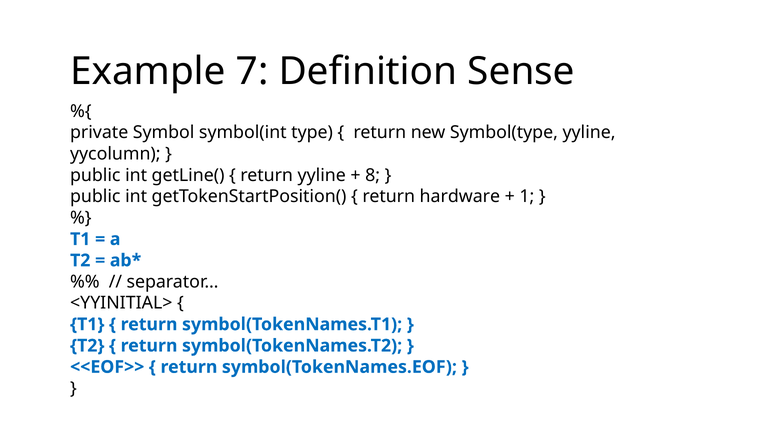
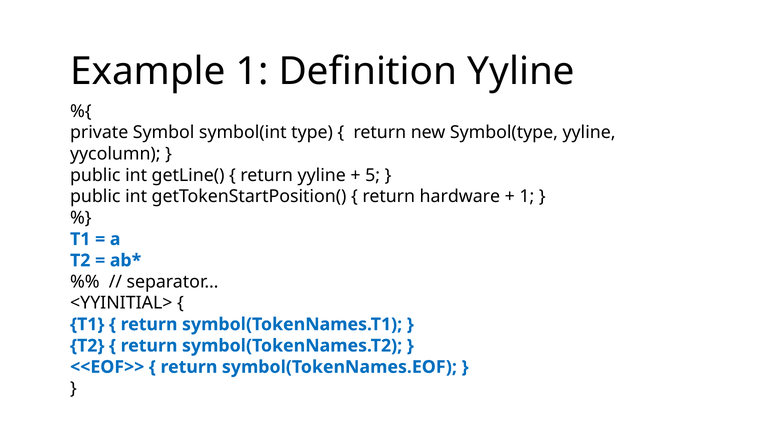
Example 7: 7 -> 1 (252, 71)
Definition Sense: Sense -> Yyline (521, 71)
8: 8 -> 5 (373, 175)
